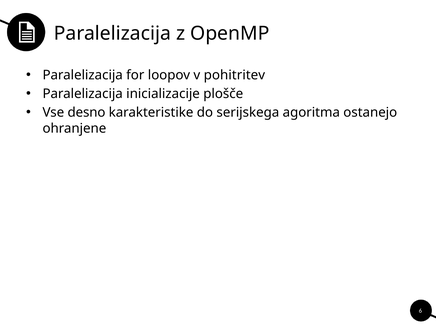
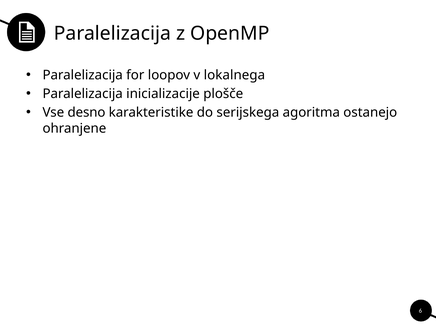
pohitritev: pohitritev -> lokalnega (234, 75)
